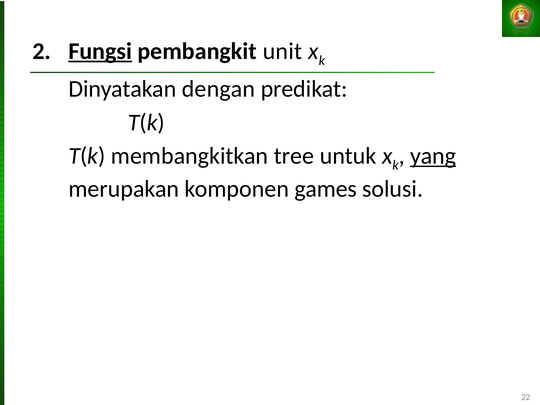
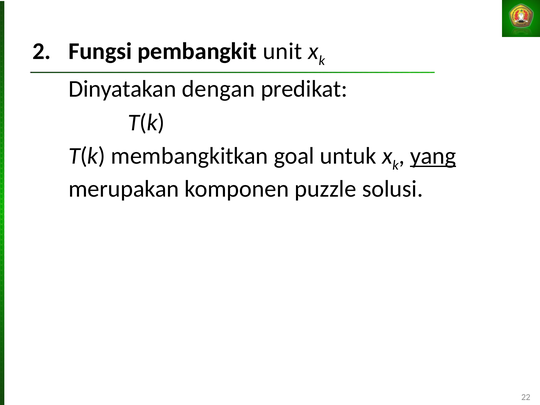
Fungsi underline: present -> none (100, 51)
tree: tree -> goal (294, 156)
games: games -> puzzle (325, 189)
